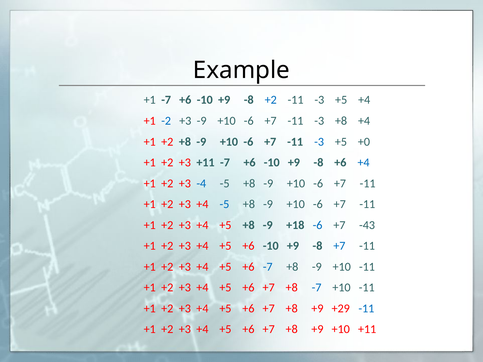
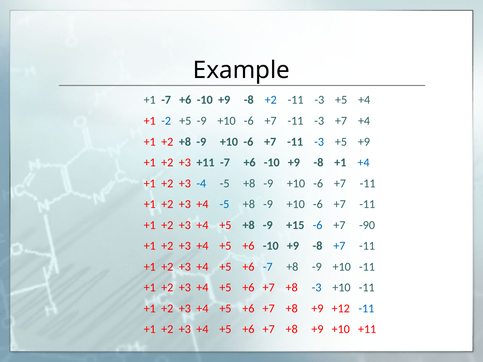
-2 +3: +3 -> +5 (185, 121)
-3 +8: +8 -> +7 (341, 121)
+5 +0: +0 -> +9 (364, 142)
-8 +6: +6 -> +1 (340, 163)
+18: +18 -> +15 (295, 225)
-43: -43 -> -90 (367, 225)
+8 -7: -7 -> -3 (317, 288)
+29: +29 -> +12 (341, 309)
